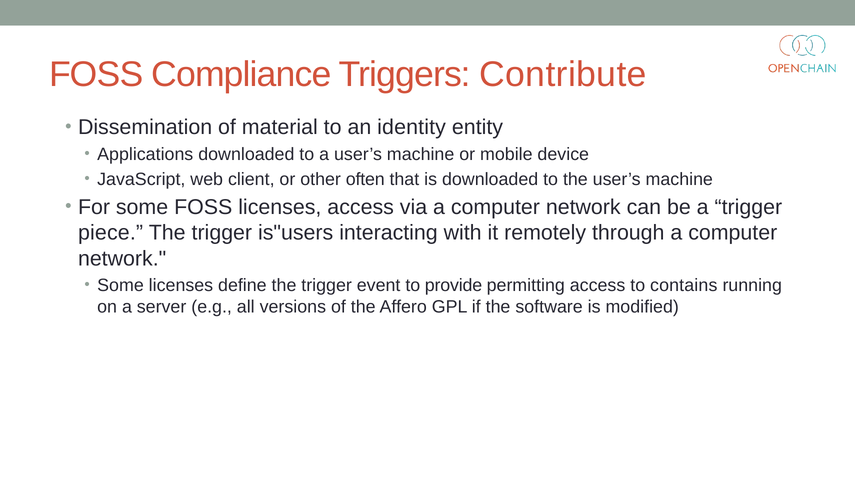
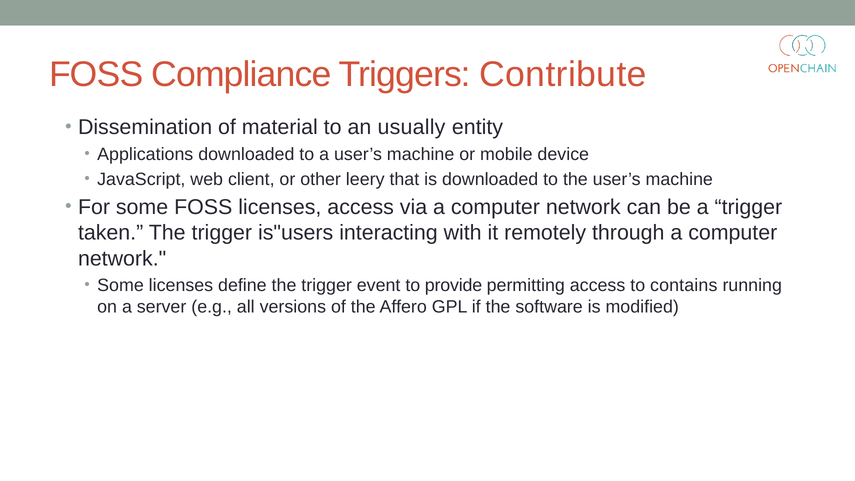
identity: identity -> usually (412, 127)
often: often -> leery (365, 179)
piece: piece -> taken (111, 233)
